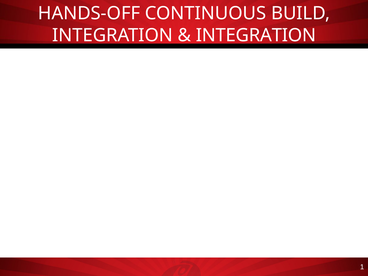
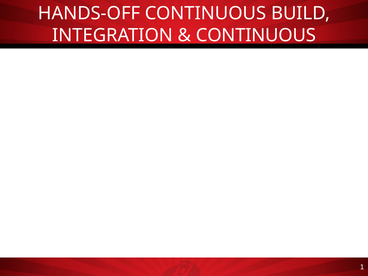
INTEGRATION: INTEGRATION -> CONTINUOUS (256, 35)
